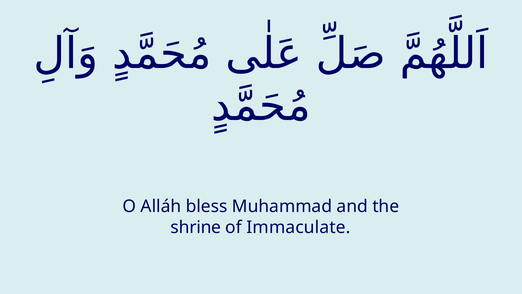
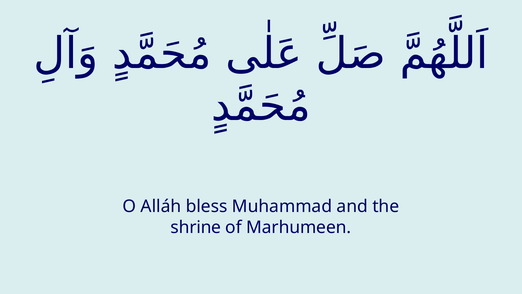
Immaculate: Immaculate -> Marhumeen (299, 227)
